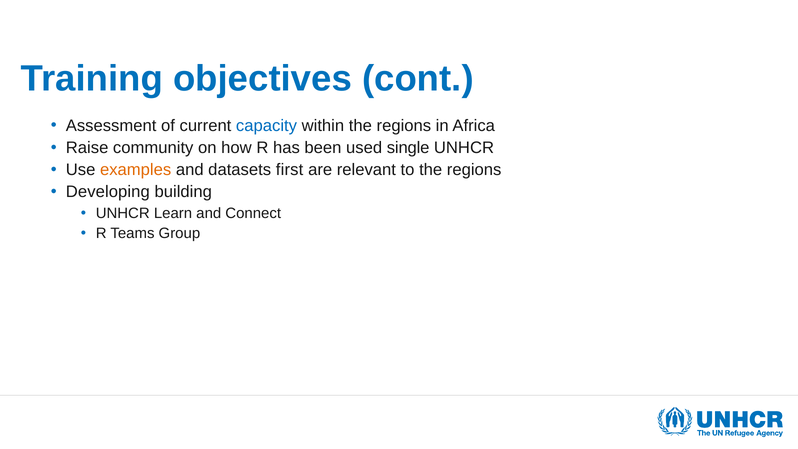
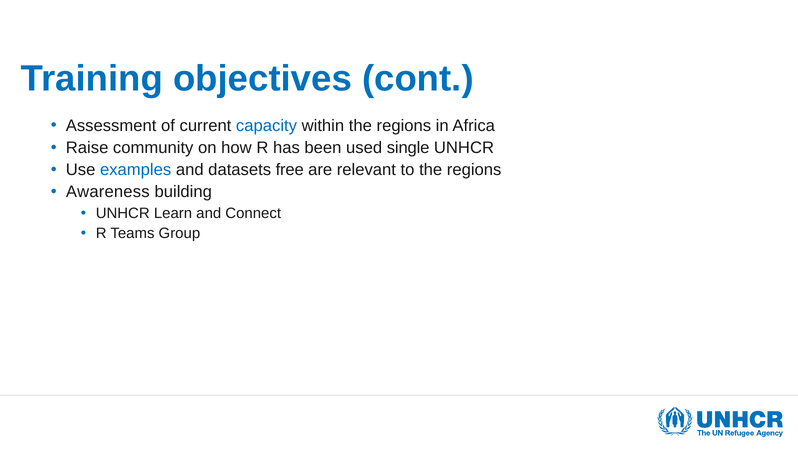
examples colour: orange -> blue (136, 170)
first: first -> free (290, 170)
Developing: Developing -> Awareness (108, 192)
